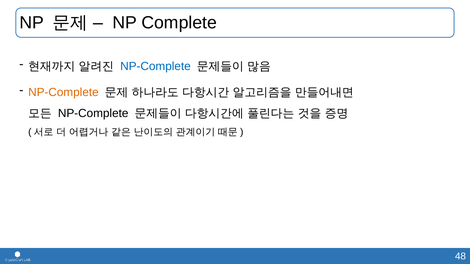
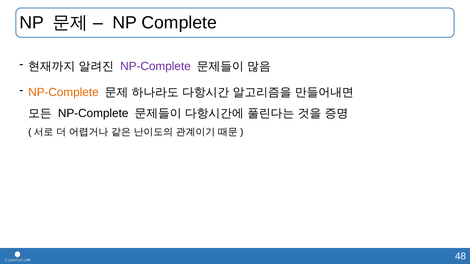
NP-Complete colour: blue -> purple (155, 66)
